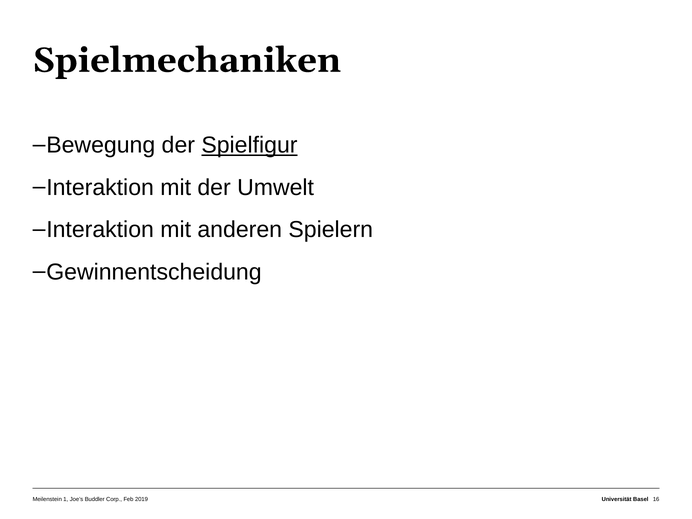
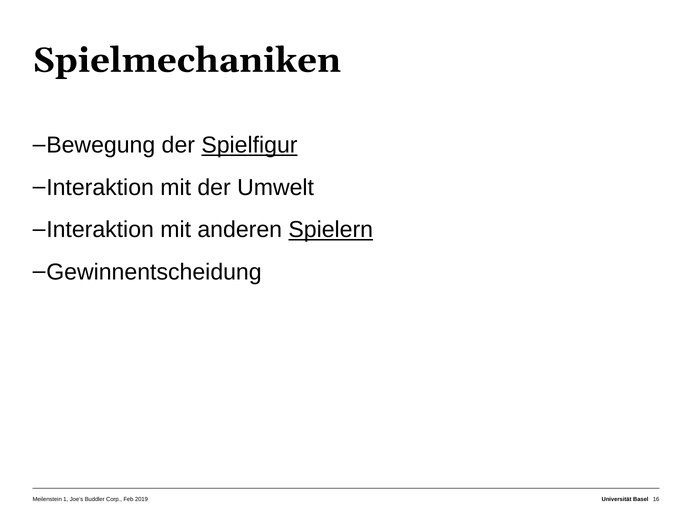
Spielern underline: none -> present (331, 230)
